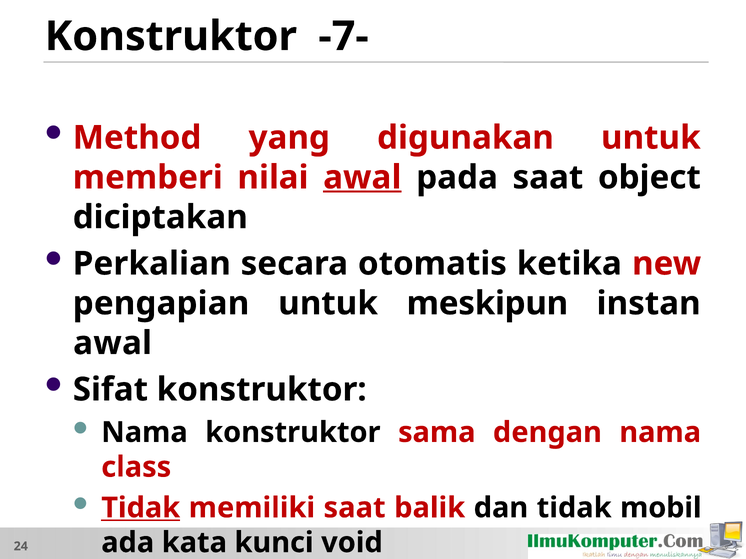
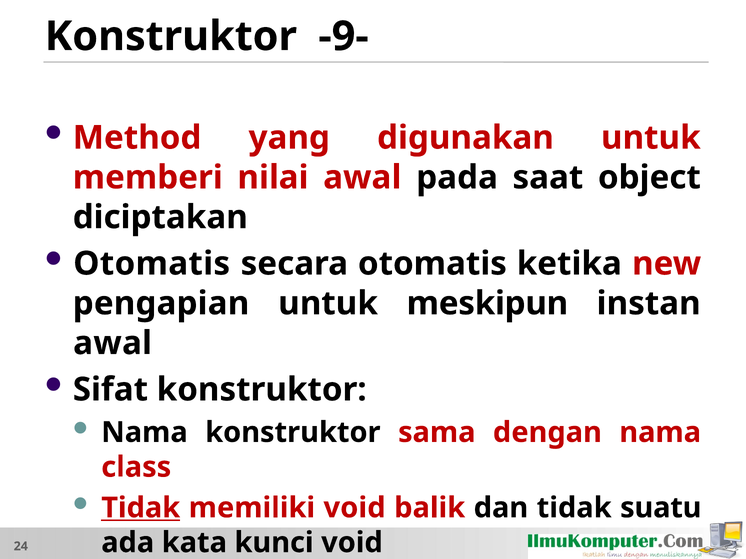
-7-: -7- -> -9- (344, 36)
awal underline: present -> none (362, 178)
Perkalian: Perkalian -> Otomatis (152, 264)
memiliki saat: saat -> void (355, 508)
mobil: mobil -> suatu (661, 508)
